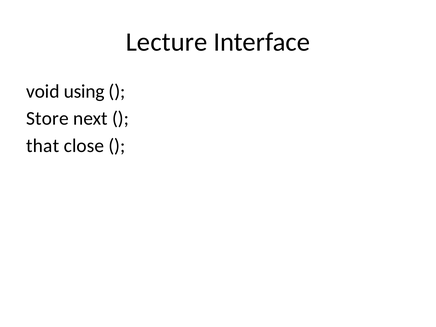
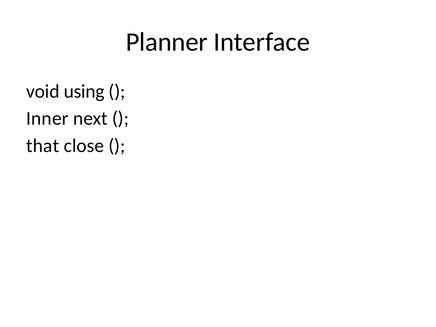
Lecture: Lecture -> Planner (167, 42)
Store: Store -> Inner (47, 119)
